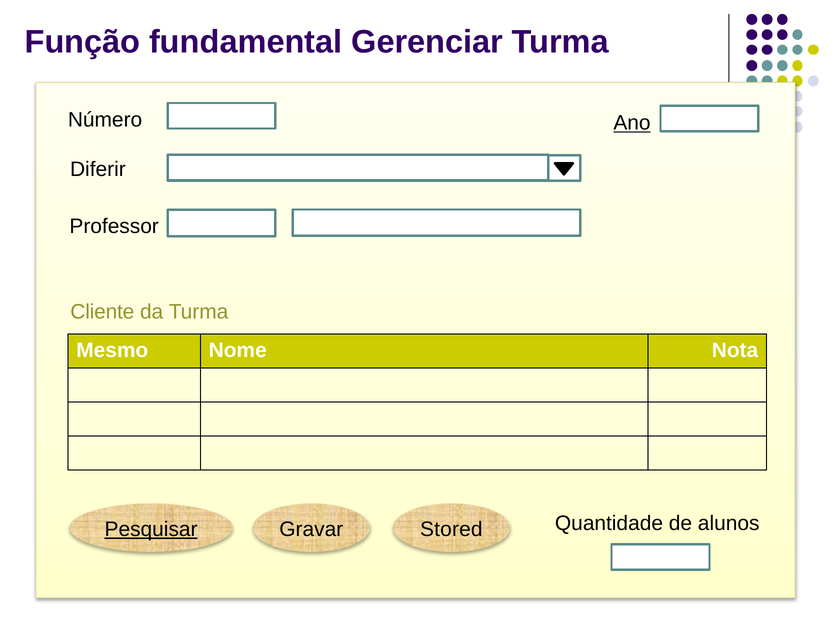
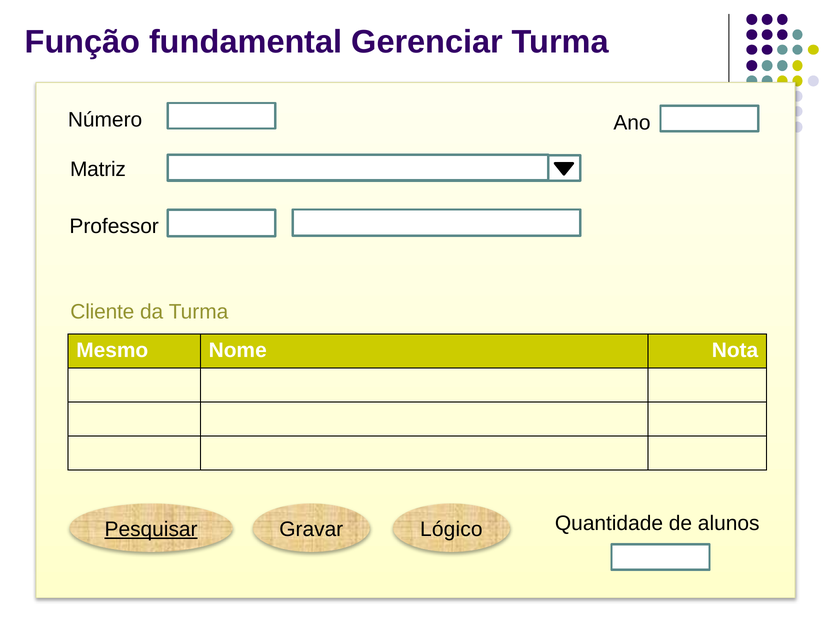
Ano underline: present -> none (632, 123)
Diferir: Diferir -> Matriz (98, 169)
Stored: Stored -> Lógico (451, 529)
